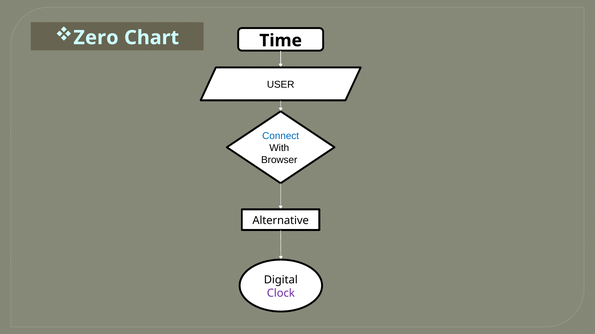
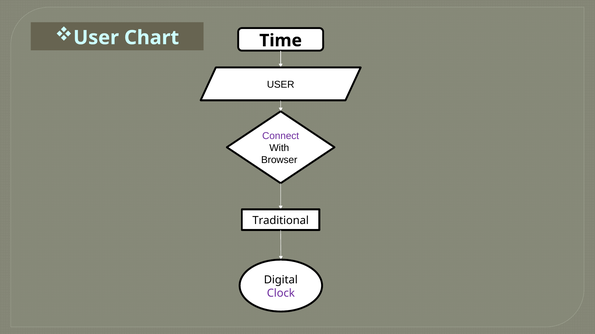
Zero: Zero -> User (96, 38)
Connect colour: blue -> purple (281, 136)
Alternative: Alternative -> Traditional (281, 221)
